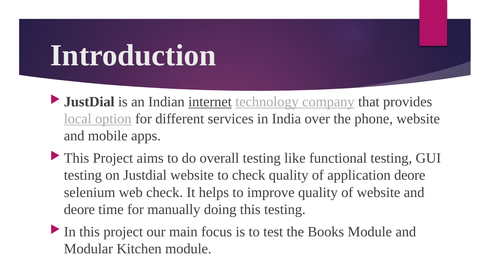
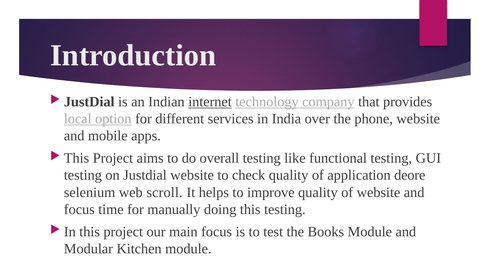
web check: check -> scroll (165, 193)
deore: deore -> focus (79, 210)
